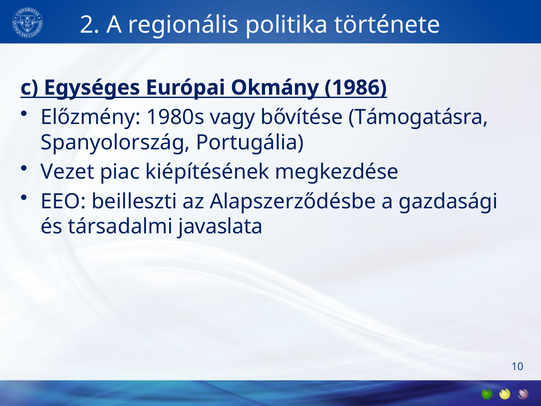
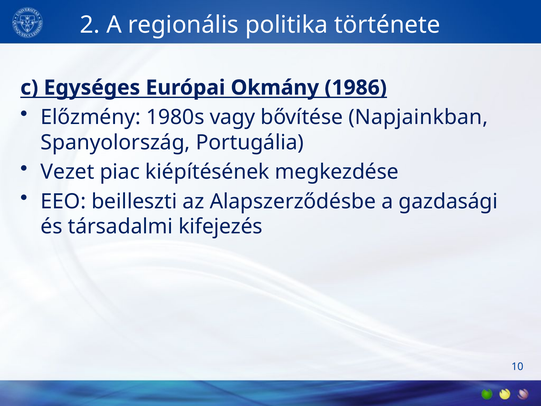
Támogatásra: Támogatásra -> Napjainkban (418, 117)
javaslata: javaslata -> kifejezés (220, 227)
